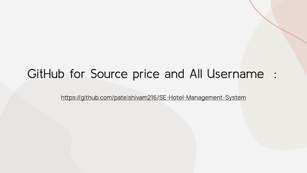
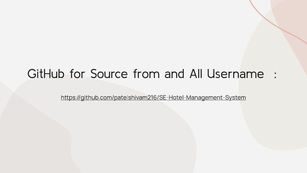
price: price -> from (146, 74)
